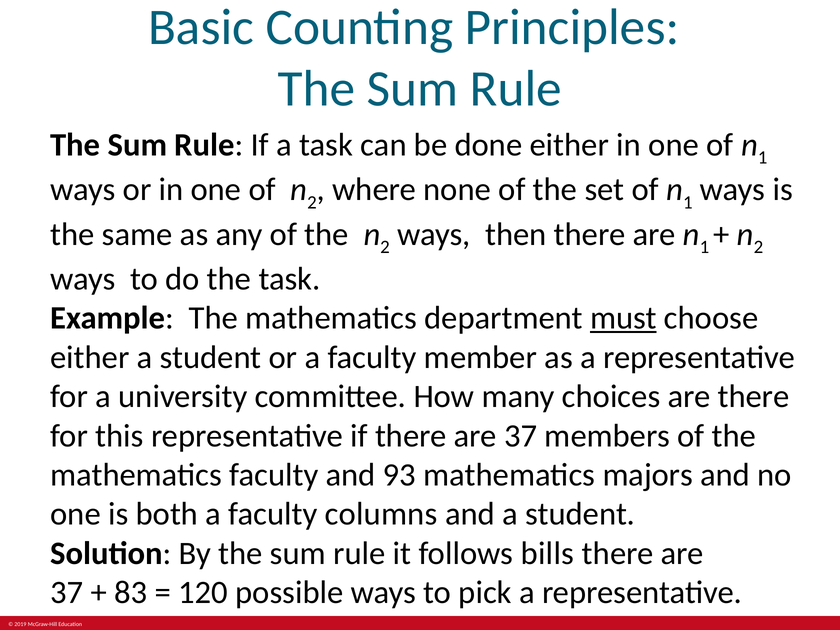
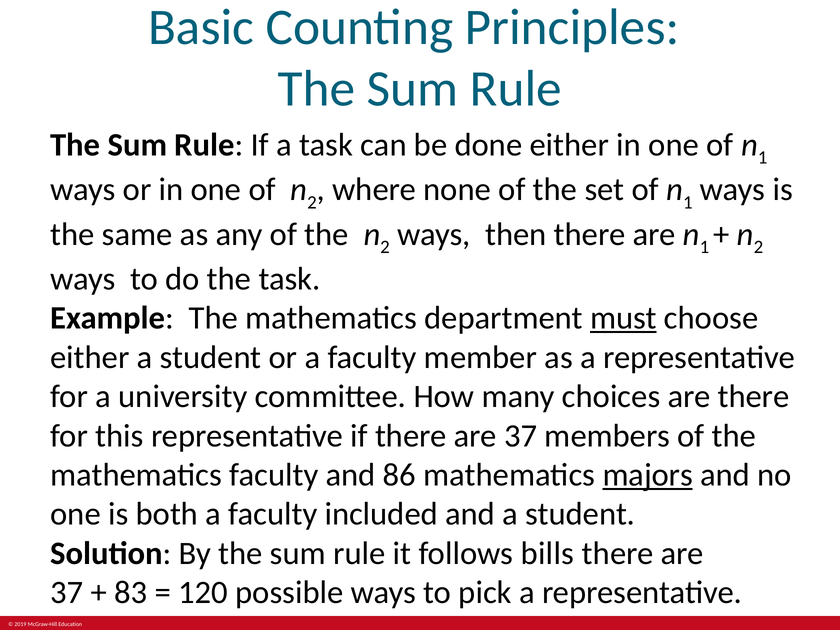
93: 93 -> 86 (399, 475)
majors underline: none -> present (648, 475)
columns: columns -> included (381, 514)
